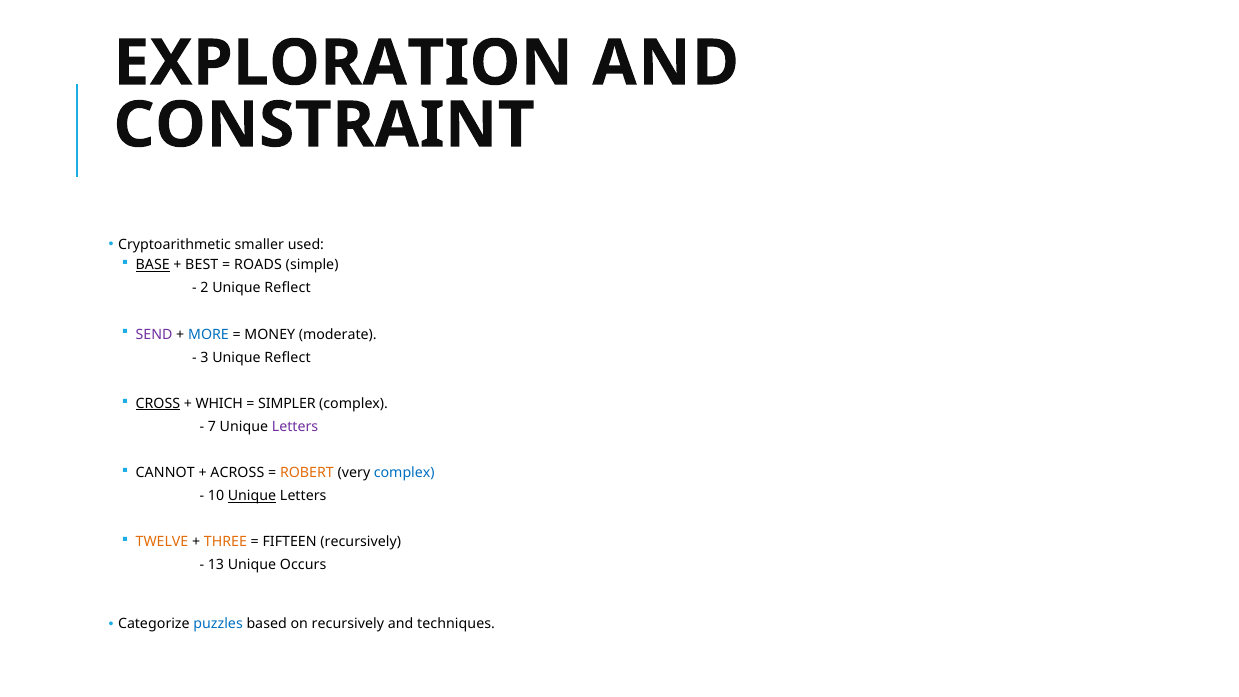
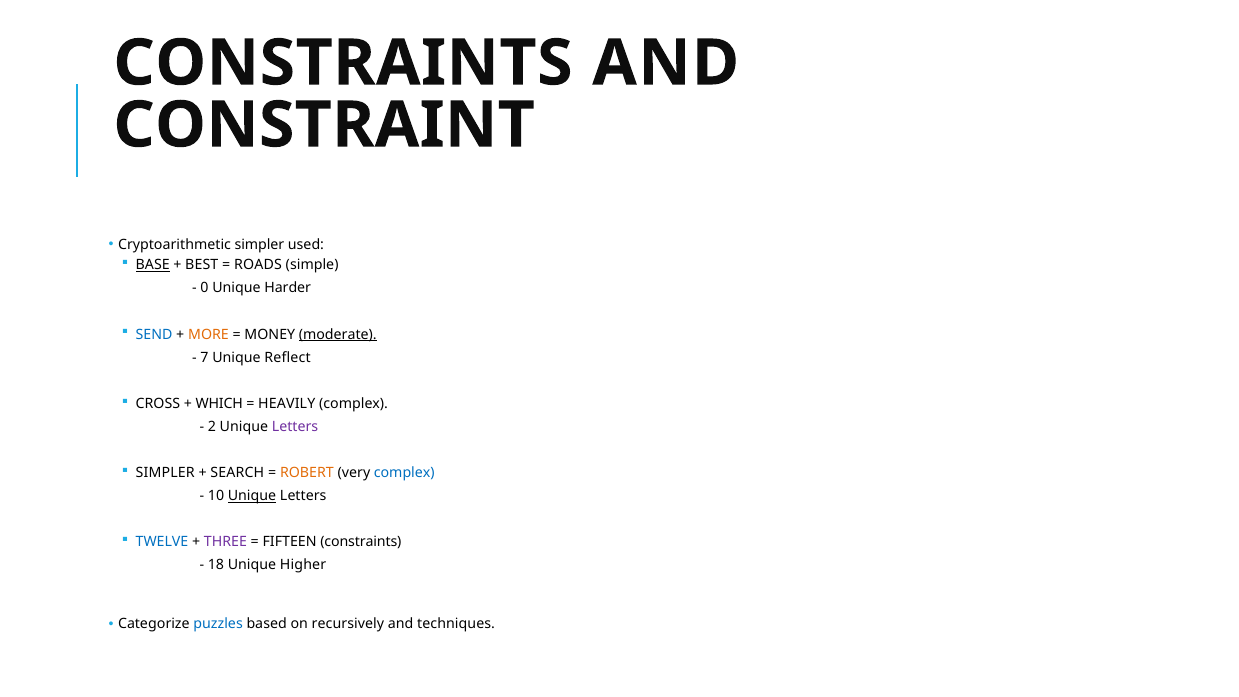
EXPLORATION: EXPLORATION -> CONSTRAINTS (343, 63)
Cryptoarithmetic smaller: smaller -> simpler (259, 245)
2: 2 -> 0 (204, 288)
Reflect: Reflect -> Harder (288, 288)
SEND colour: purple -> blue (154, 334)
MORE colour: blue -> orange (208, 334)
moderate underline: none -> present (338, 334)
3: 3 -> 7 (204, 357)
CROSS underline: present -> none (158, 404)
SIMPLER: SIMPLER -> HEAVILY (287, 404)
7: 7 -> 2 (212, 427)
CANNOT: CANNOT -> SIMPLER (165, 473)
ACROSS: ACROSS -> SEARCH (237, 473)
TWELVE colour: orange -> blue (162, 542)
THREE colour: orange -> purple (225, 542)
FIFTEEN recursively: recursively -> constraints (361, 542)
13: 13 -> 18 (216, 565)
Occurs: Occurs -> Higher (303, 565)
